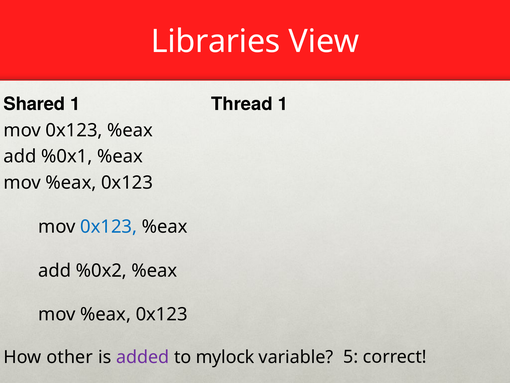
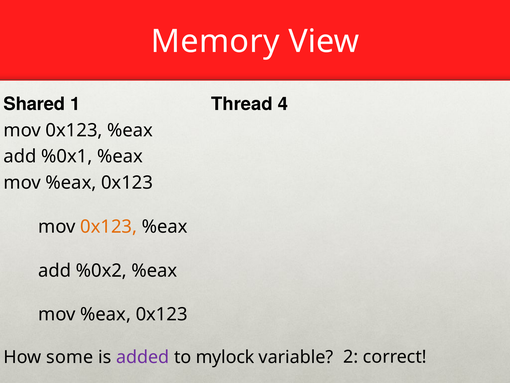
Libraries: Libraries -> Memory (215, 42)
Thread 1: 1 -> 4 (283, 104)
0x123 colour: blue -> orange (109, 226)
other: other -> some (70, 357)
5: 5 -> 2 (351, 357)
